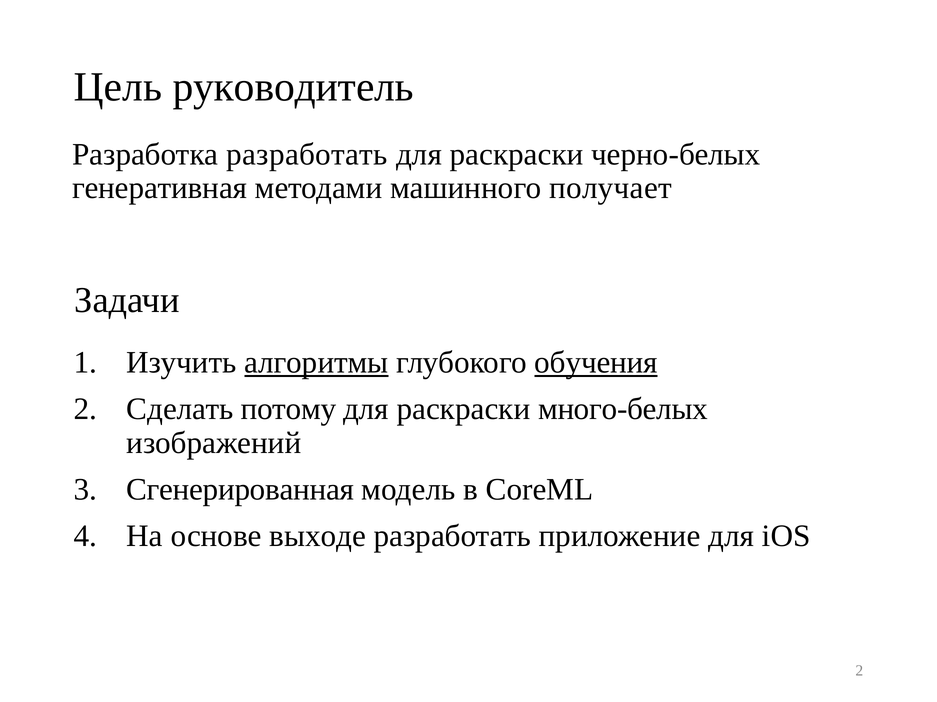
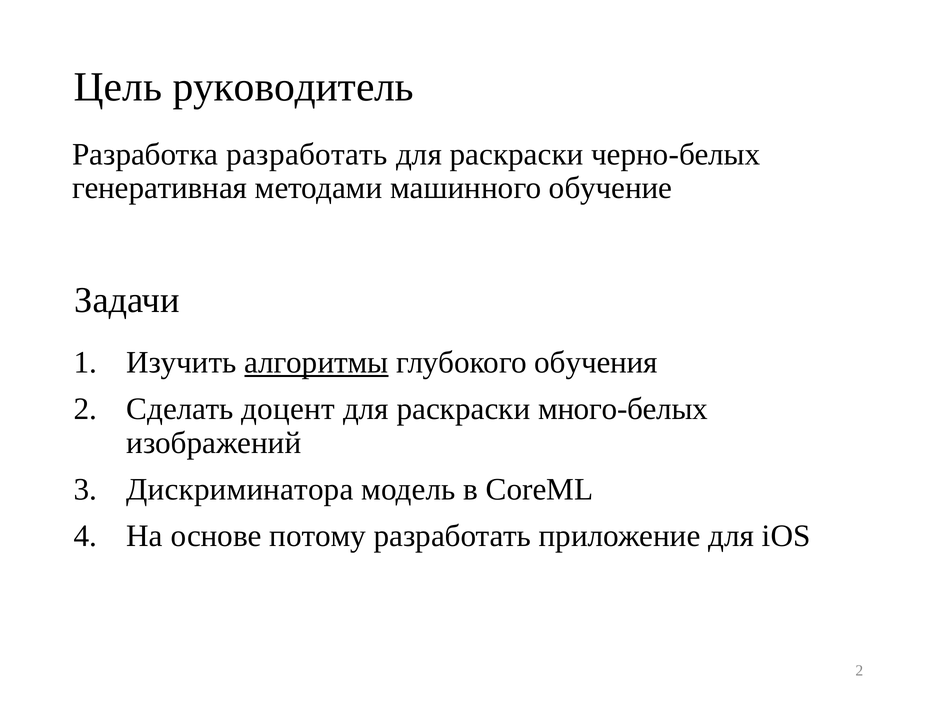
получает: получает -> обучение (611, 188)
обучения underline: present -> none (596, 363)
потому: потому -> доцент (288, 410)
Сгенерированная: Сгенерированная -> Дискриминатора (240, 490)
выходе: выходе -> потому (318, 537)
